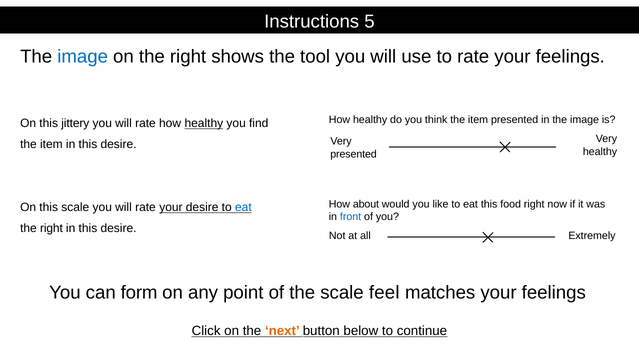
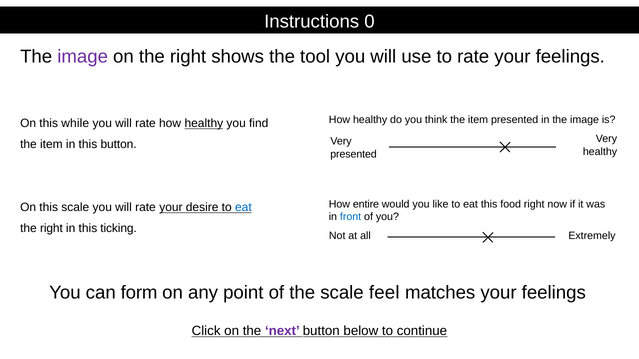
5: 5 -> 0 (370, 22)
image colour: blue -> purple (83, 57)
jittery: jittery -> while (75, 123)
item in this desire: desire -> button (119, 144)
about: about -> entire (366, 204)
desire: desire -> ticking (119, 229)
next colour: orange -> purple (282, 331)
